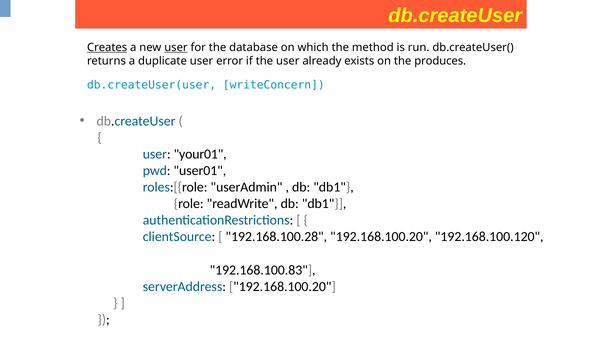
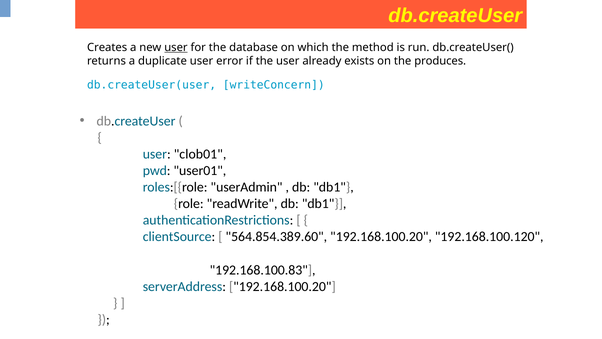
Creates underline: present -> none (107, 47)
your01: your01 -> clob01 (200, 154)
192.168.100.28: 192.168.100.28 -> 564.854.389.60 (276, 237)
